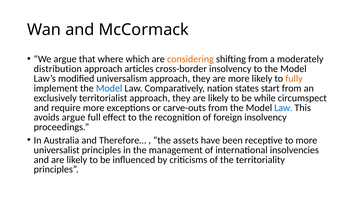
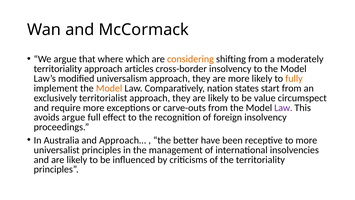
distribution: distribution -> territoriality (58, 69)
Model colour: blue -> orange (109, 88)
while: while -> value (265, 98)
Law colour: blue -> purple (283, 108)
Therefore…: Therefore… -> Approach… (123, 140)
assets: assets -> better (186, 140)
